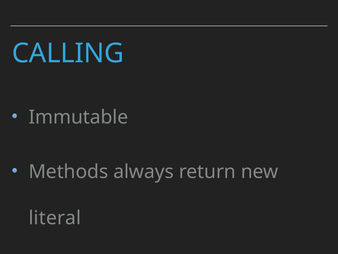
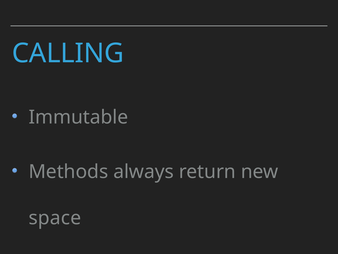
literal: literal -> space (55, 218)
